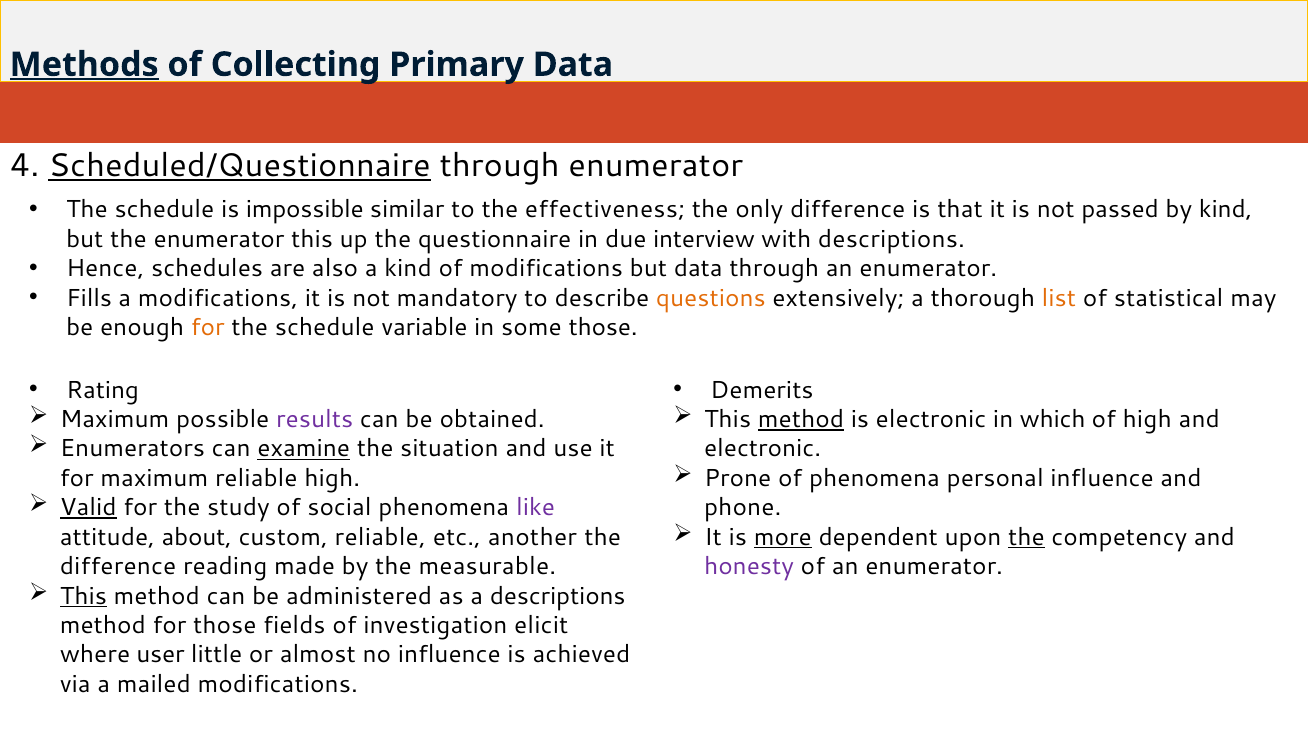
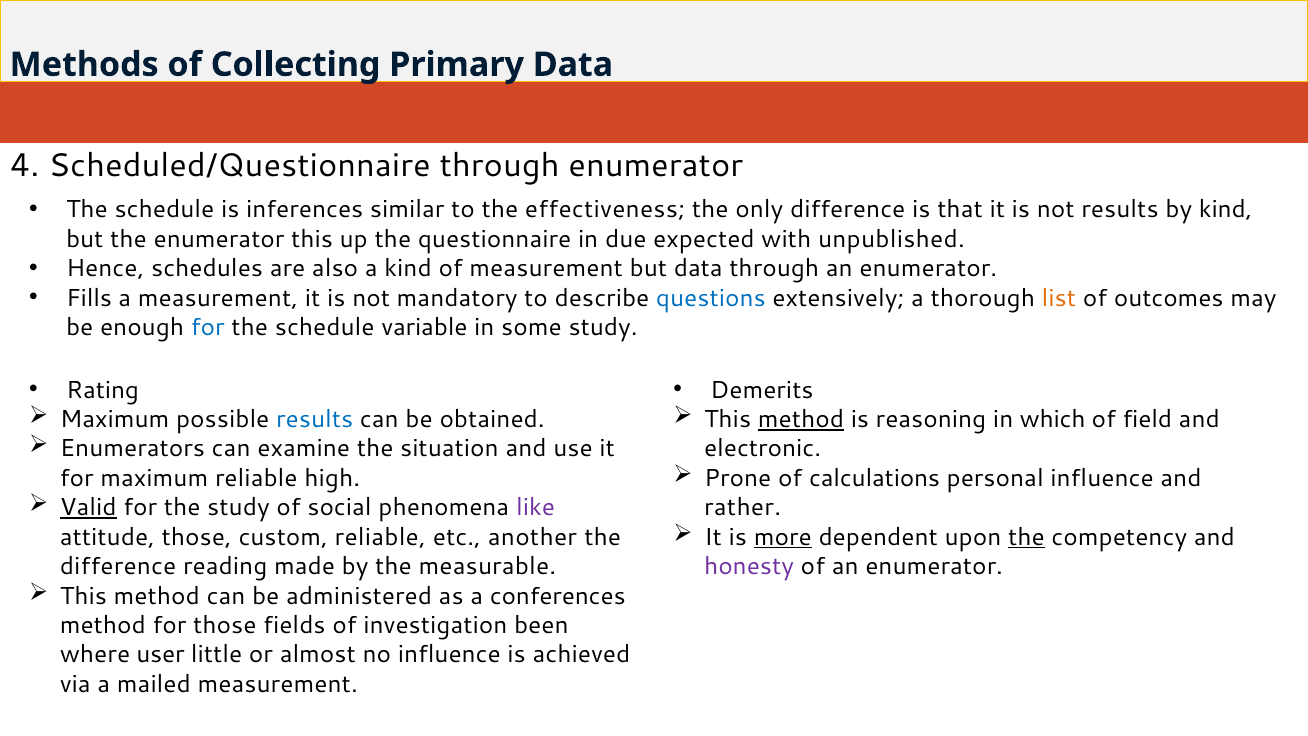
Methods underline: present -> none (84, 65)
Scheduled/Questionnaire underline: present -> none (240, 166)
impossible: impossible -> inferences (305, 210)
not passed: passed -> results (1120, 210)
interview: interview -> expected (704, 239)
with descriptions: descriptions -> unpublished (891, 239)
of modifications: modifications -> measurement (546, 268)
a modifications: modifications -> measurement (218, 298)
questions colour: orange -> blue (711, 298)
statistical: statistical -> outcomes (1169, 298)
for colour: orange -> blue (208, 327)
some those: those -> study (603, 327)
results colour: purple -> blue (315, 419)
is electronic: electronic -> reasoning (931, 419)
of high: high -> field (1147, 419)
examine underline: present -> none (304, 449)
of phenomena: phenomena -> calculations (875, 478)
phone: phone -> rather (743, 508)
attitude about: about -> those (197, 537)
This underline: present -> none (83, 596)
a descriptions: descriptions -> conferences (558, 596)
elicit: elicit -> been (541, 625)
mailed modifications: modifications -> measurement (278, 684)
